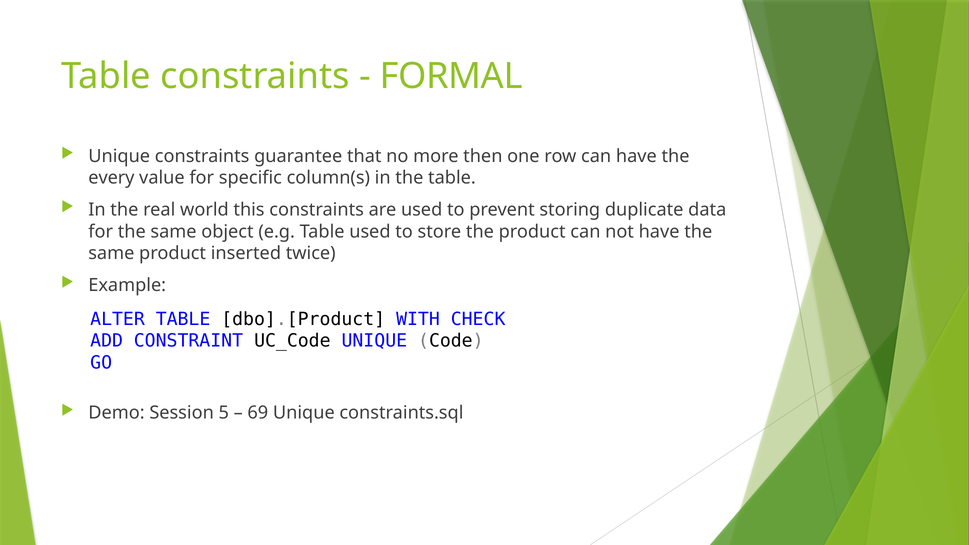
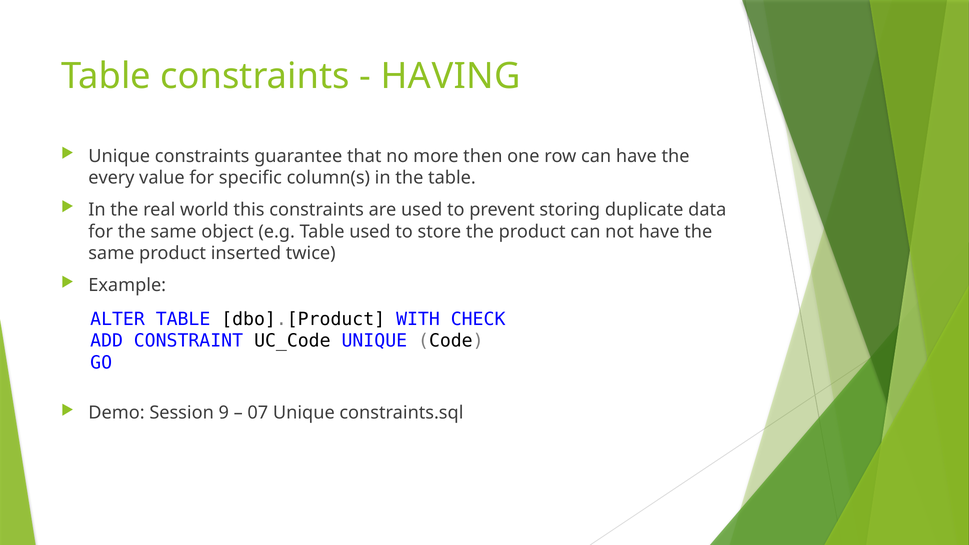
FORMAL: FORMAL -> HAVING (451, 76)
5: 5 -> 9 (224, 413)
69: 69 -> 07 (258, 413)
